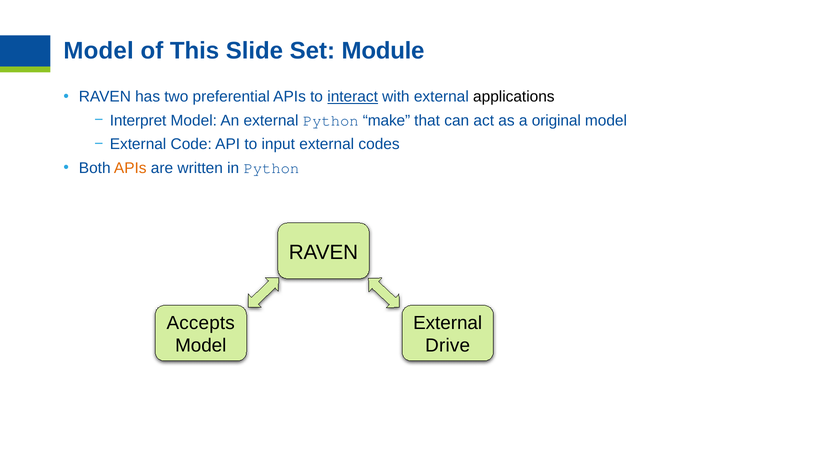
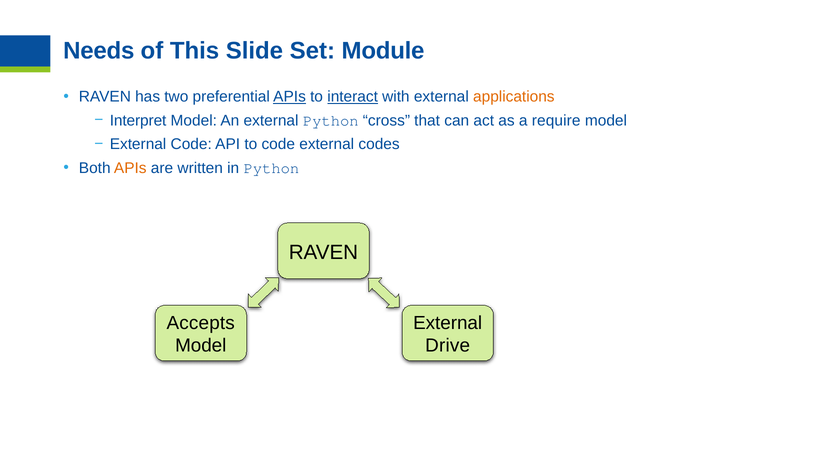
Model: Model -> Needs (99, 51)
APIs underline: none -> present (290, 97)
applications colour: black -> orange (514, 97)
make: make -> cross (386, 120)
original: original -> require (556, 120)
to input: input -> code (278, 144)
